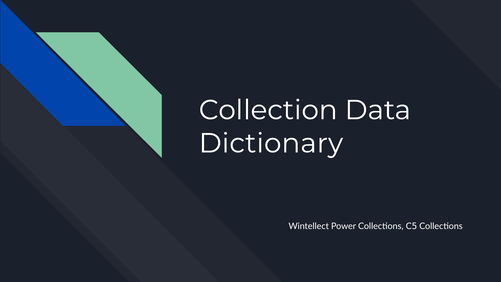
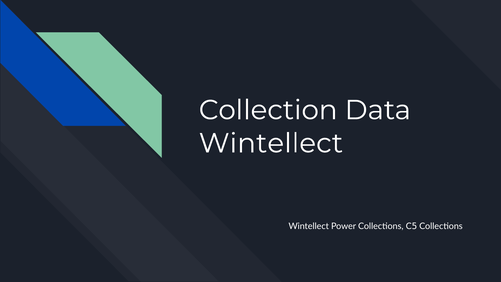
Dictionary: Dictionary -> Wintellect (271, 143)
